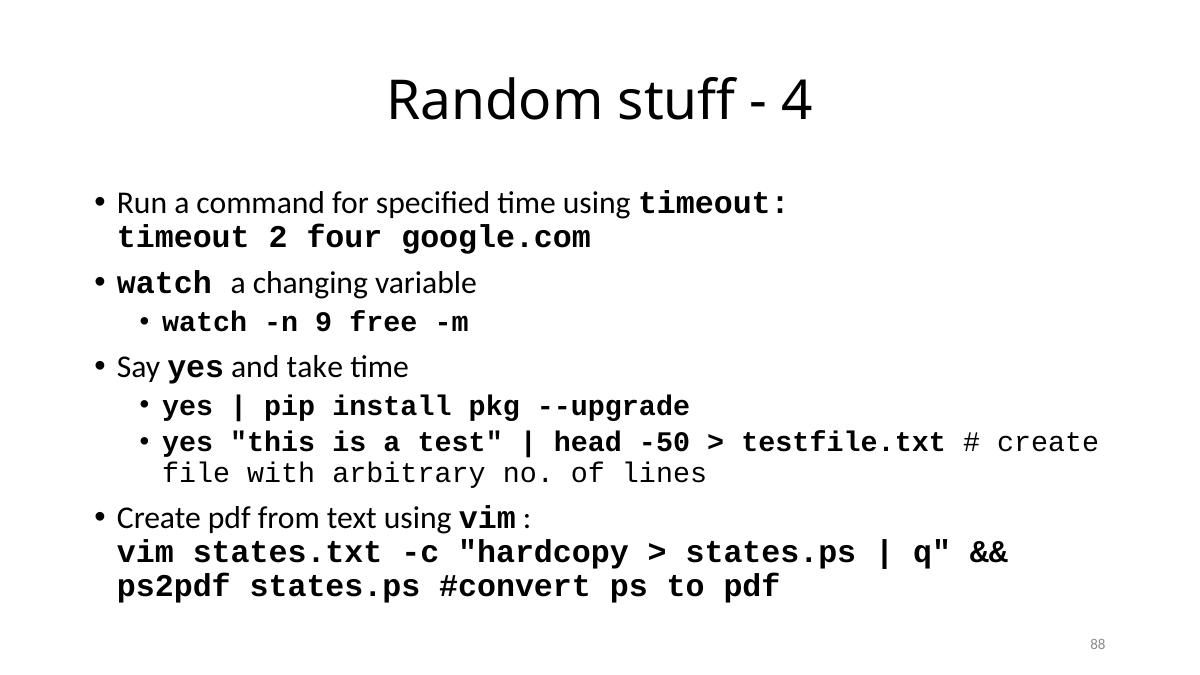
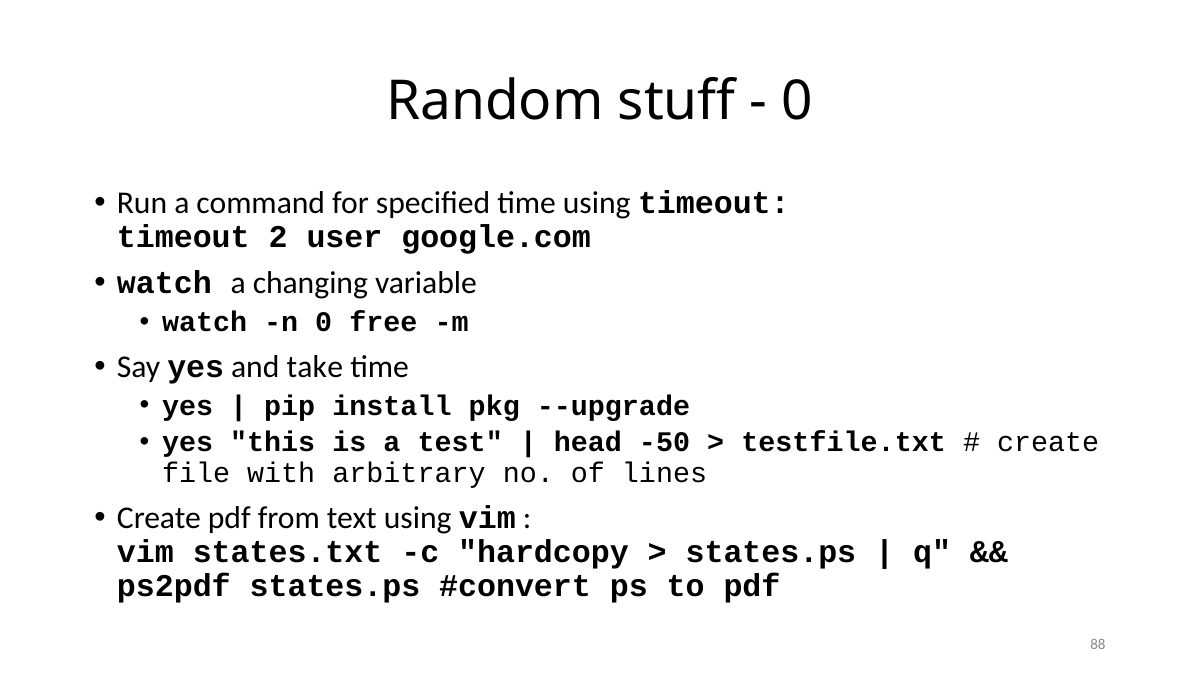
4: 4 -> 0 (798, 101)
four: four -> user (344, 237)
n 9: 9 -> 0 (324, 322)
